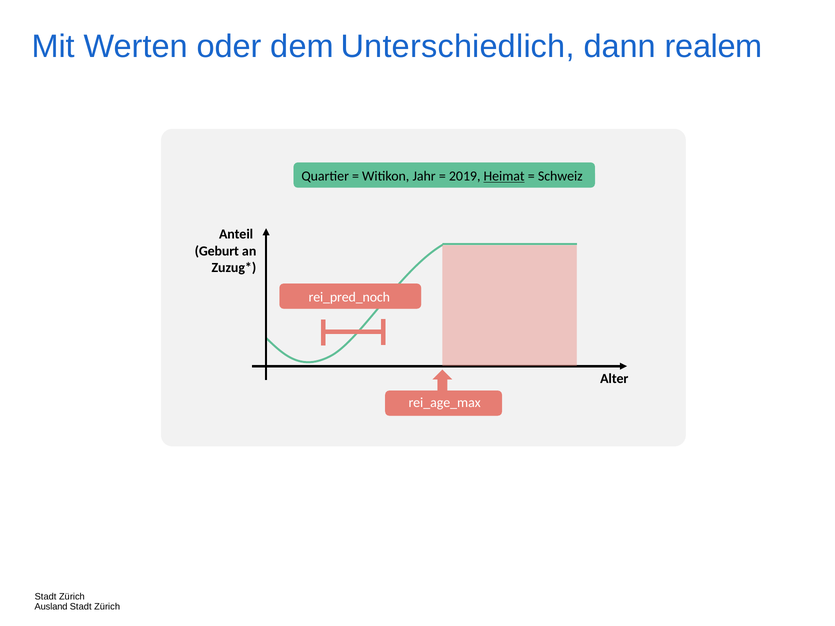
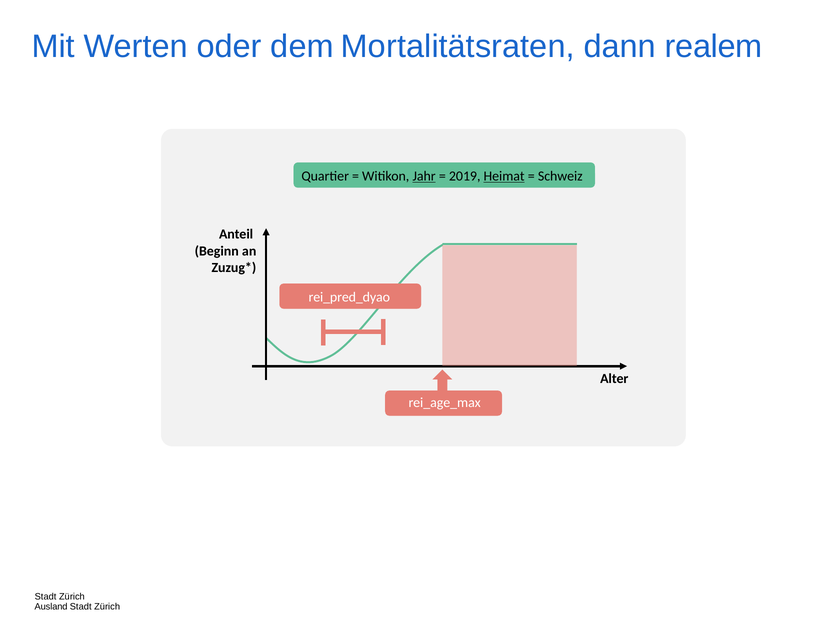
Unterschiedlich: Unterschiedlich -> Mortalitätsraten (458, 47)
Jahr underline: none -> present (424, 176)
Geburt: Geburt -> Beginn (217, 251)
rei_pred_noch: rei_pred_noch -> rei_pred_dyao (349, 297)
